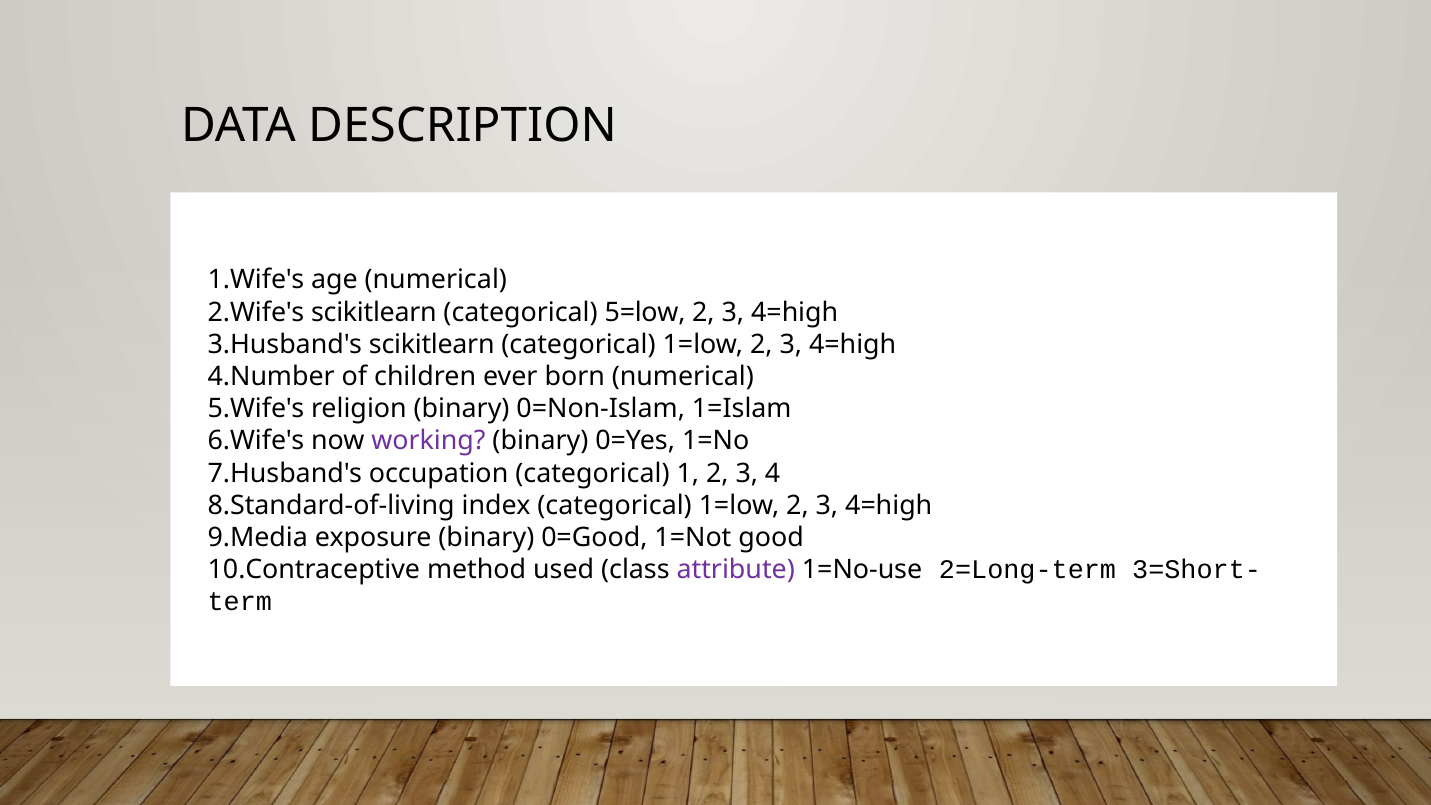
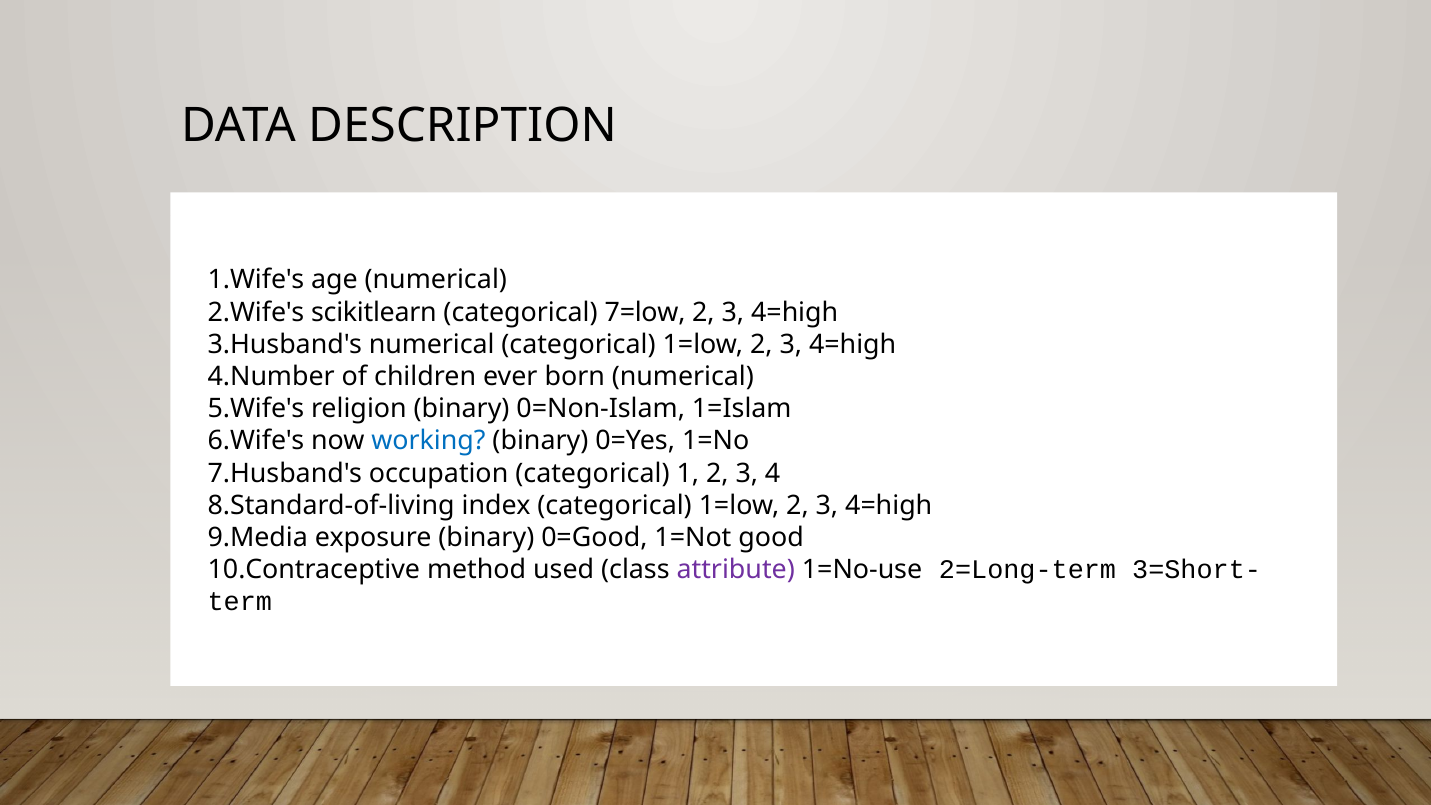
5=low: 5=low -> 7=low (645, 312)
scikitlearn: scikitlearn -> numerical (432, 344)
working colour: purple -> blue (428, 441)
